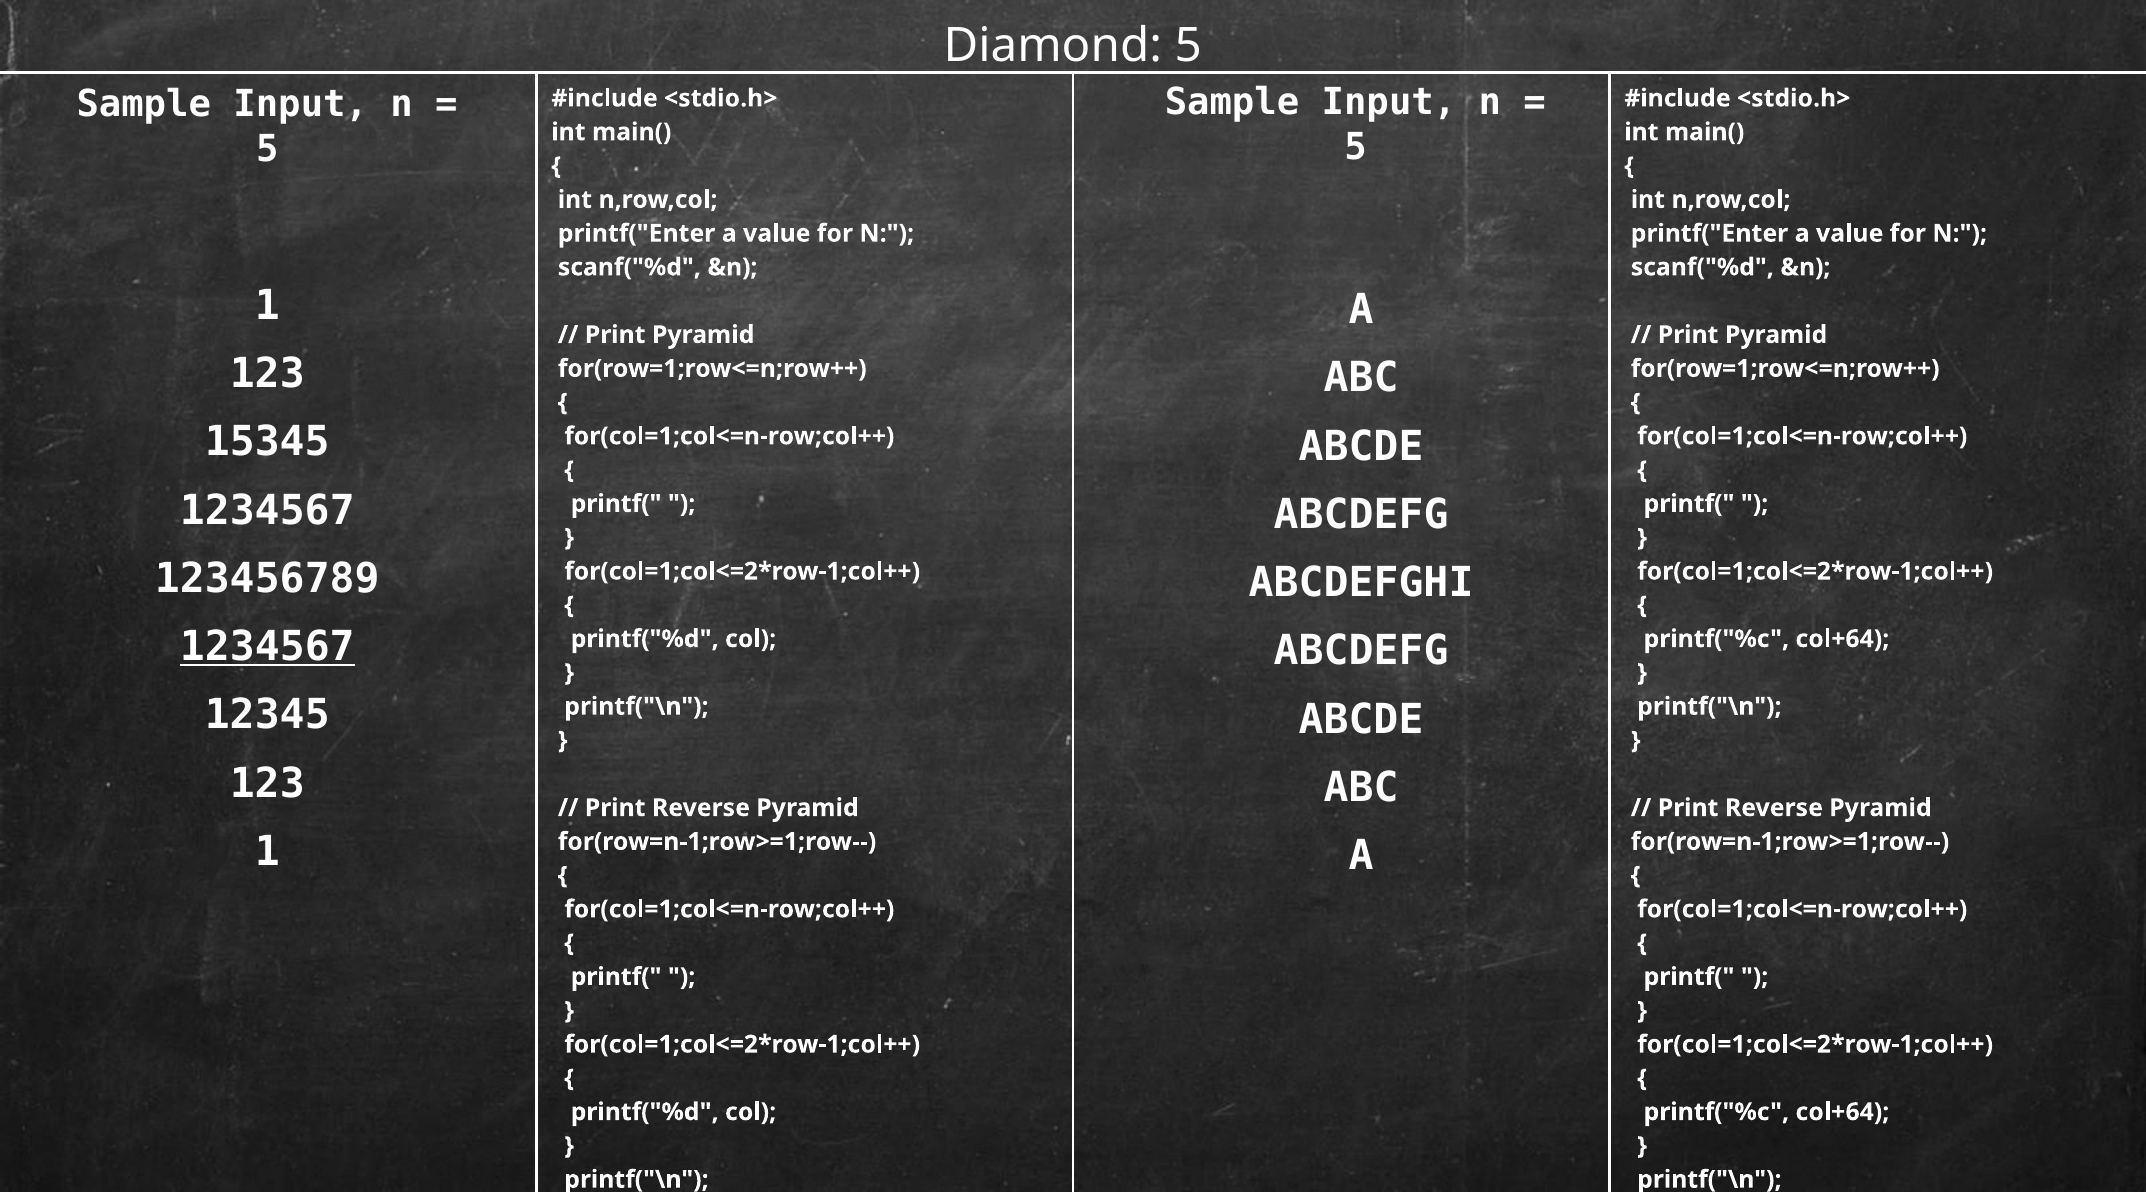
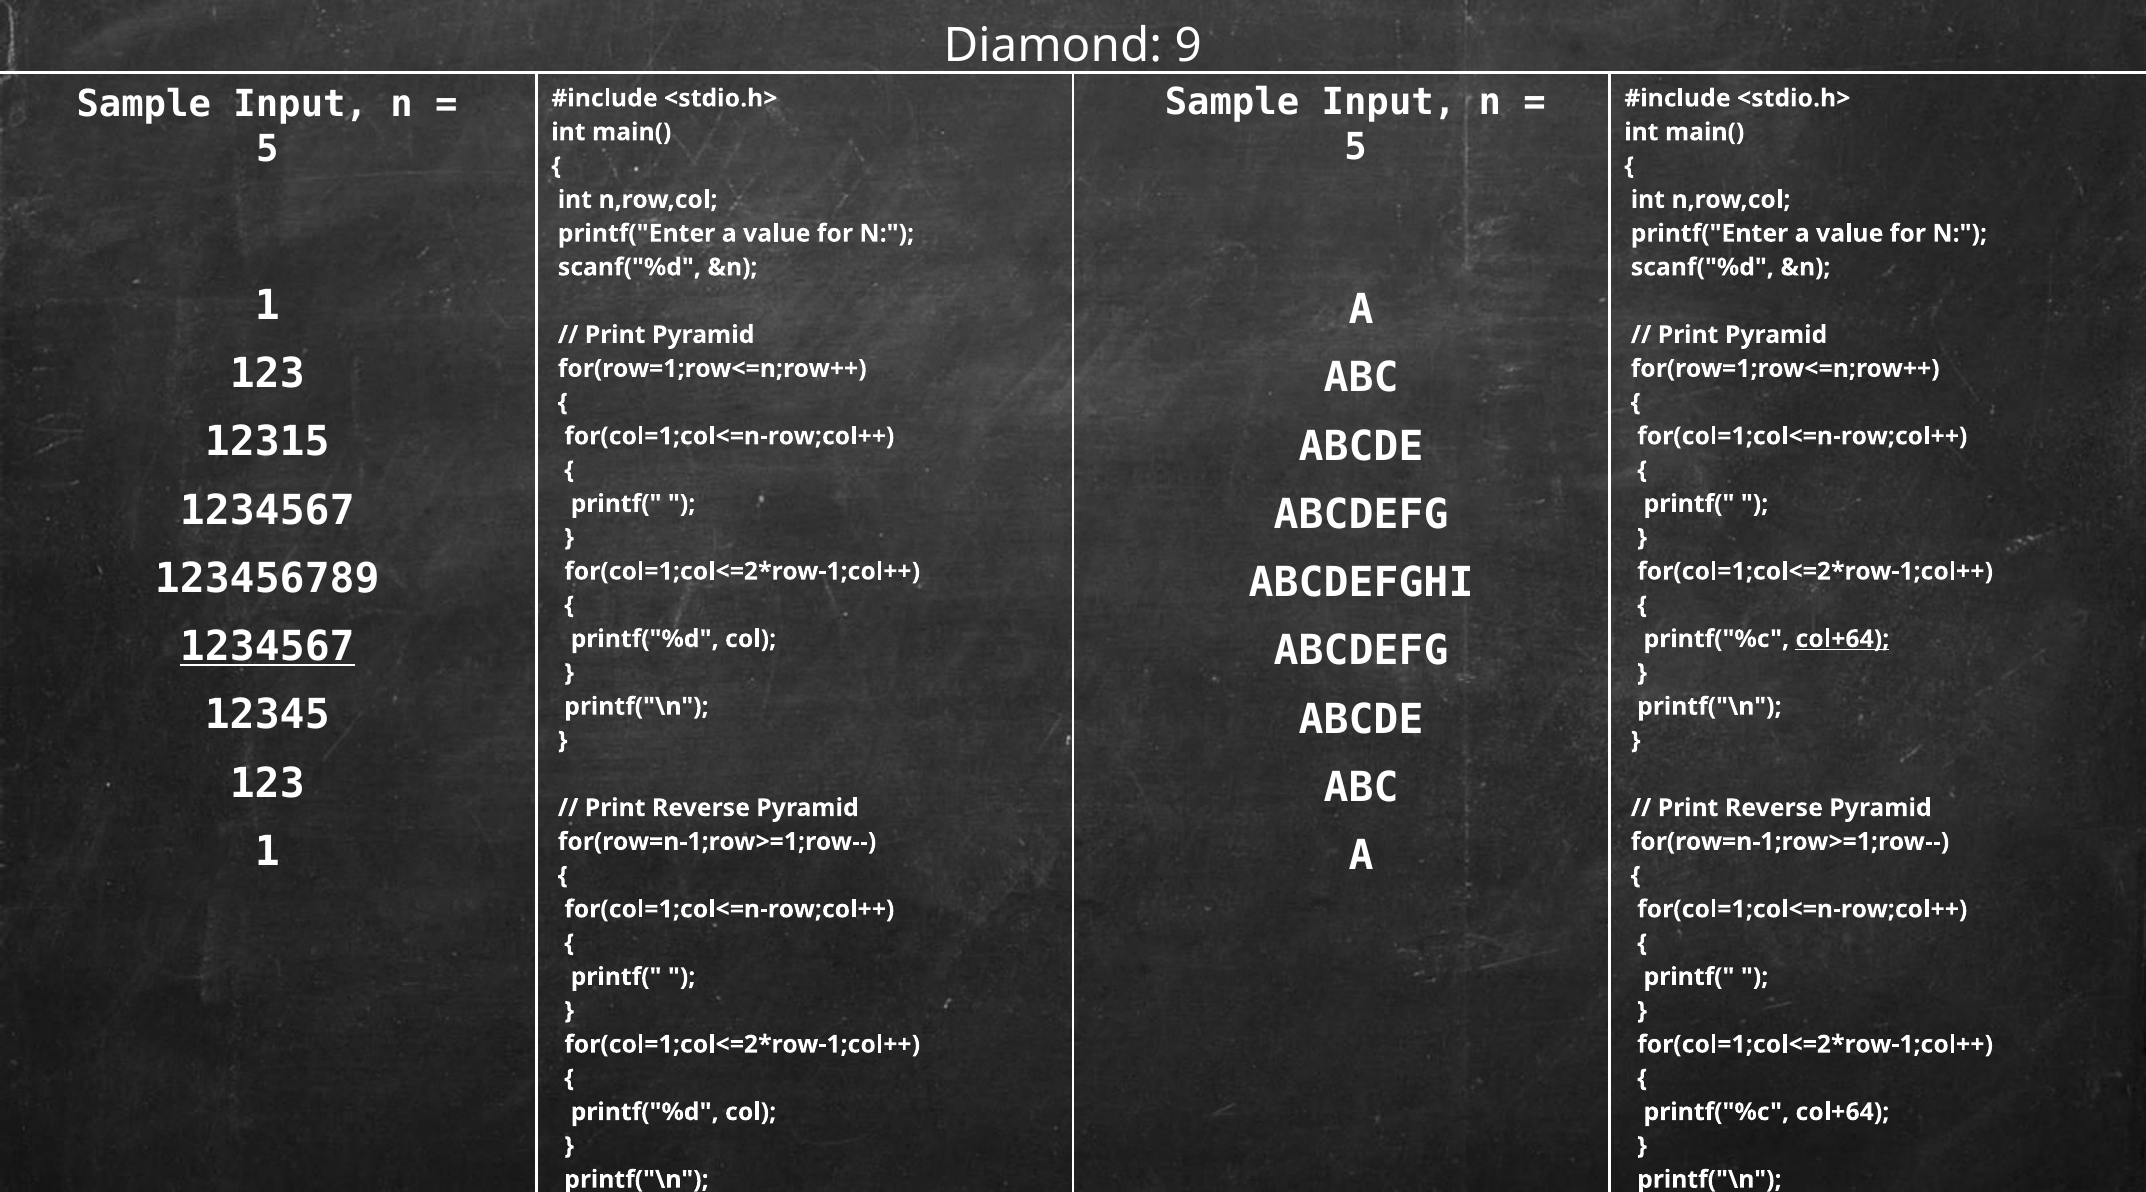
Diamond 5: 5 -> 9 (1188, 45)
15345: 15345 -> 12315 (267, 442)
col+64 underline: none -> present (1842, 639)
